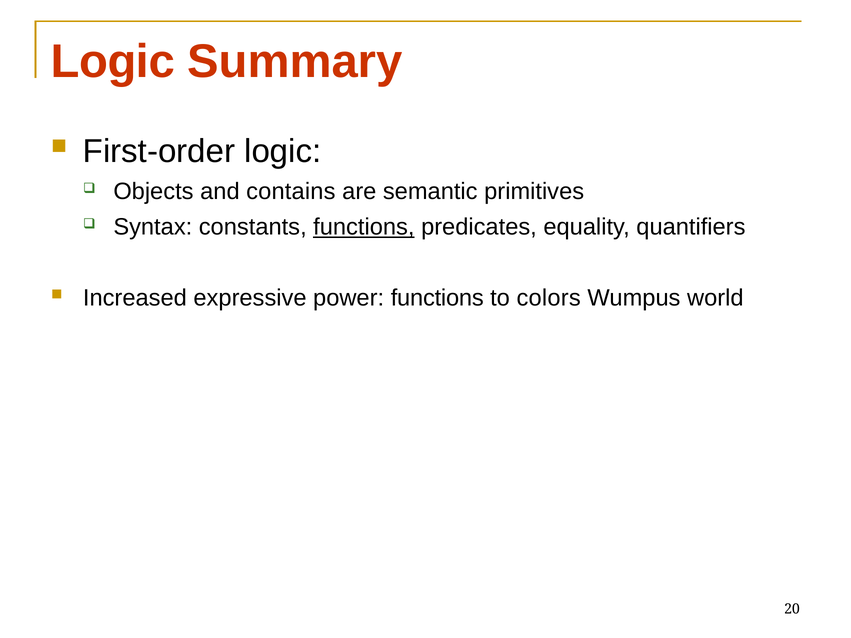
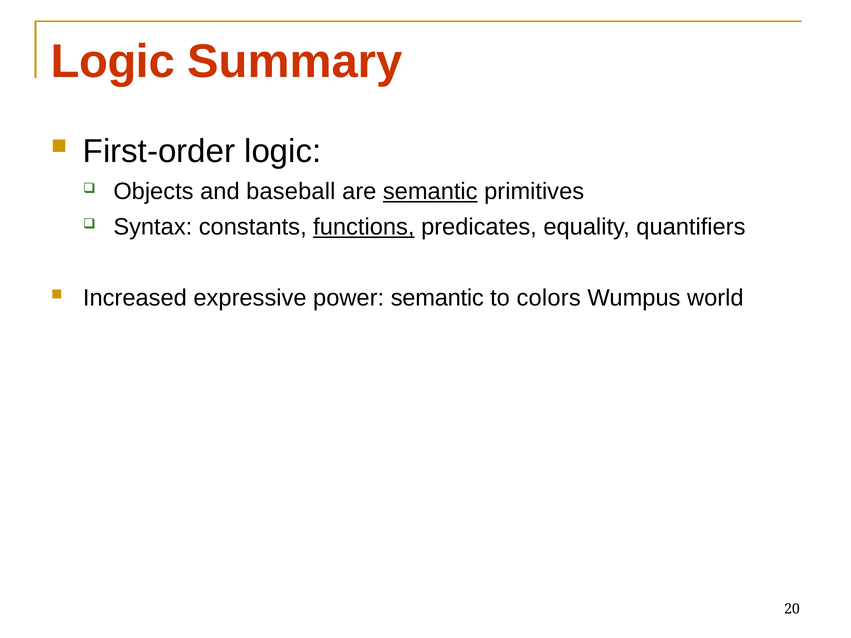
contains: contains -> baseball (291, 192)
semantic underline: none -> present (430, 192)
power functions: functions -> semantic (437, 298)
